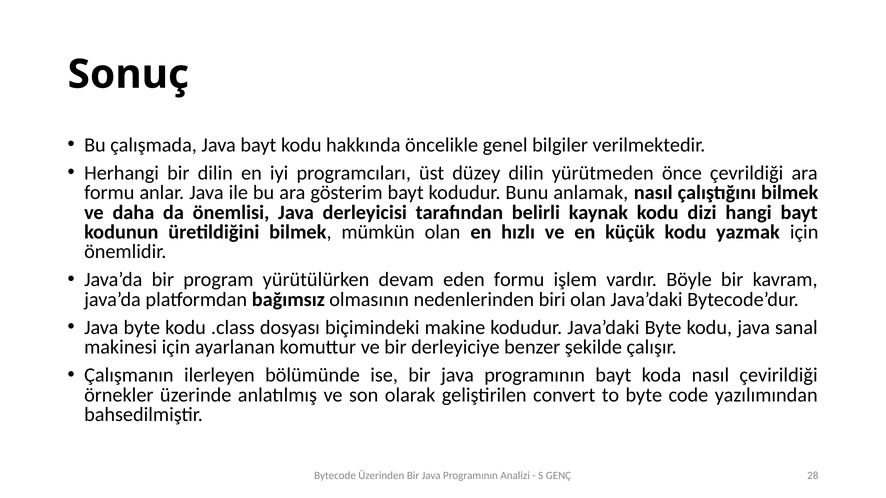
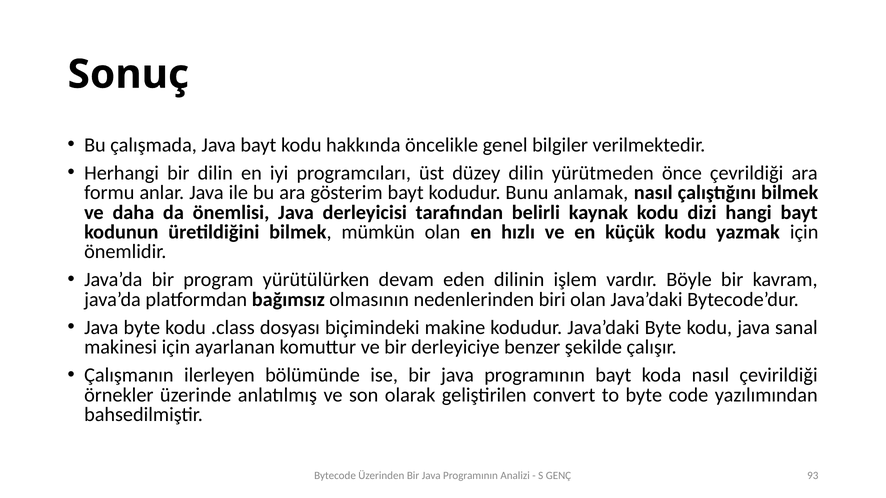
eden formu: formu -> dilinin (519, 280)
28: 28 -> 93 (813, 476)
